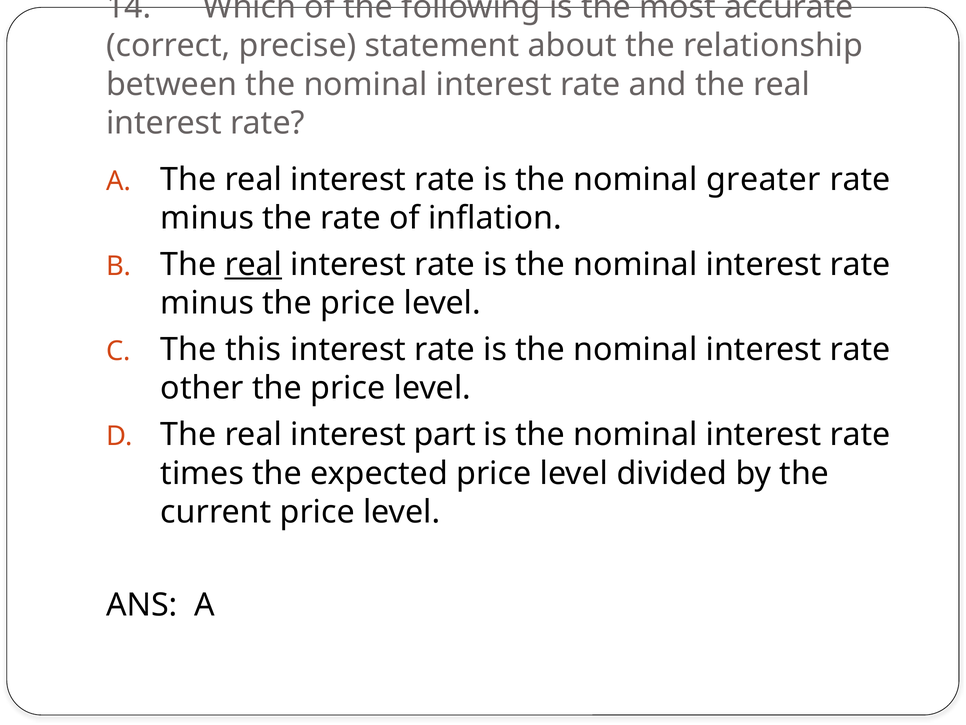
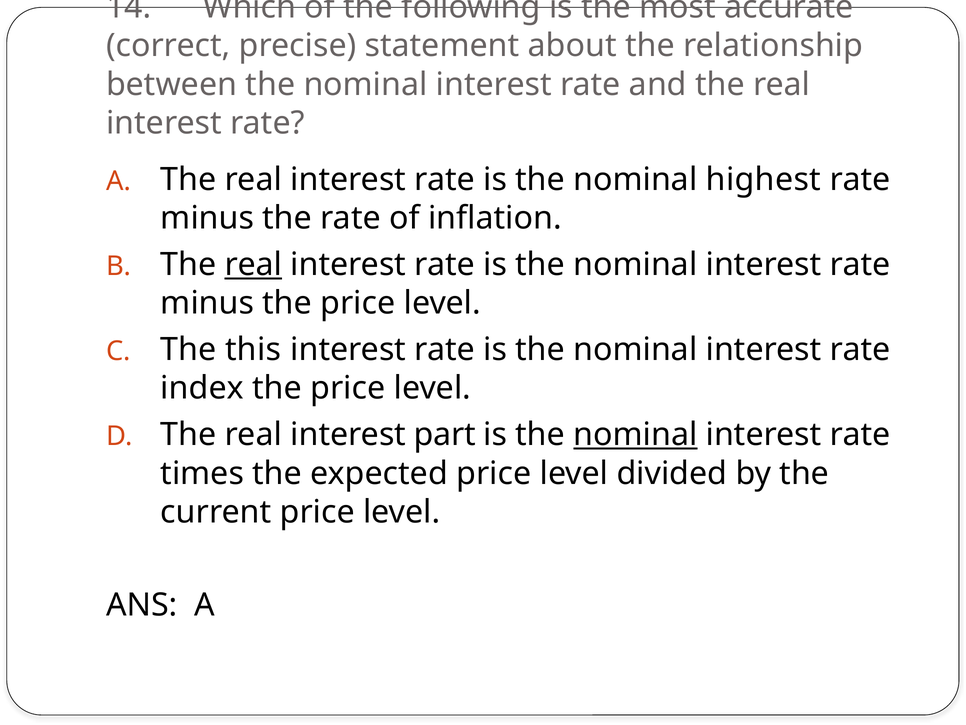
greater: greater -> highest (763, 179)
other: other -> index (202, 388)
nominal underline: none -> present (635, 435)
